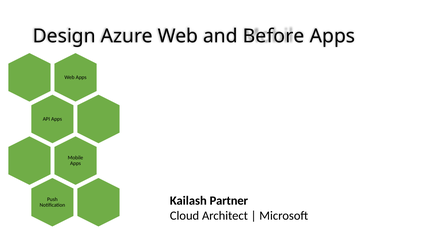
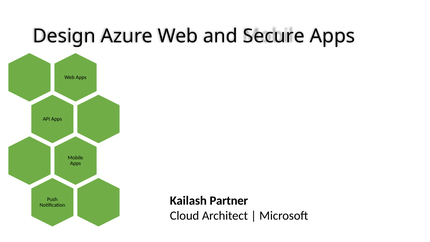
Before: Before -> Secure (274, 36)
